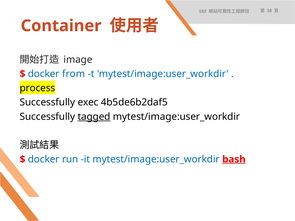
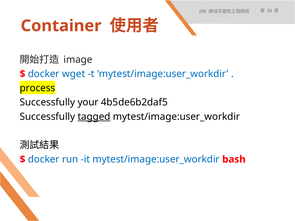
from: from -> wget (74, 74)
exec: exec -> your (88, 102)
bash underline: present -> none (234, 160)
